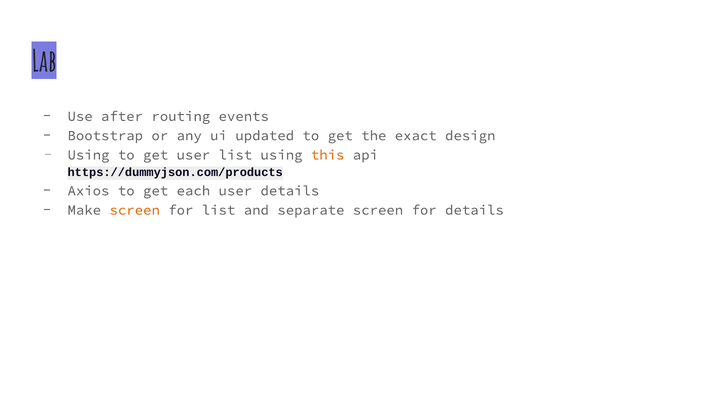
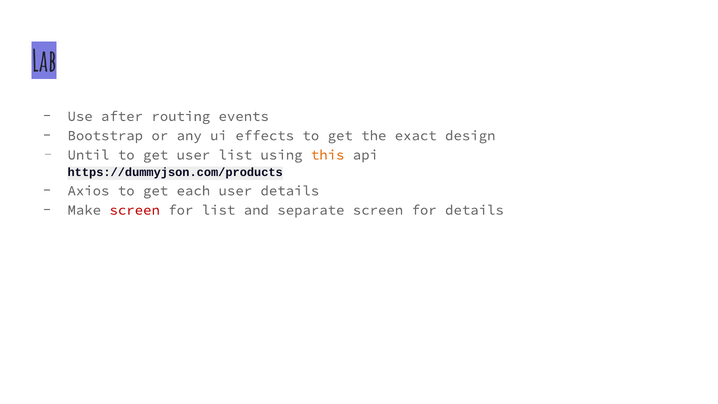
updated: updated -> effects (265, 136)
Using: Using -> Until (88, 155)
screen colour: orange -> red (135, 210)
